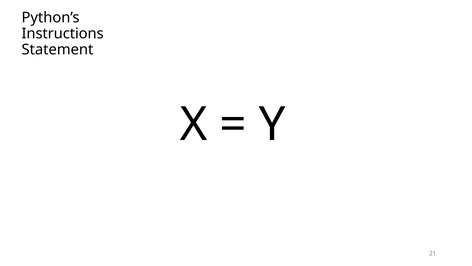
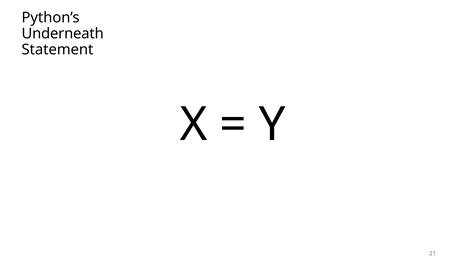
Instructions: Instructions -> Underneath (63, 33)
